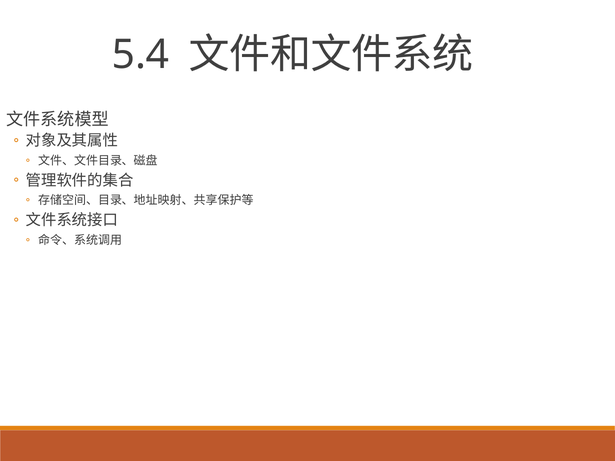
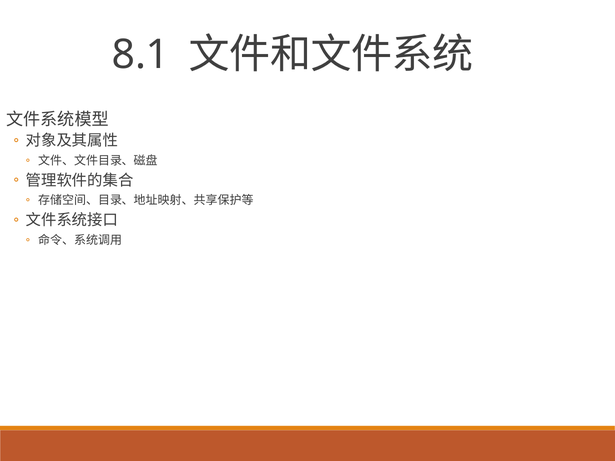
5.4: 5.4 -> 8.1 (141, 55)
